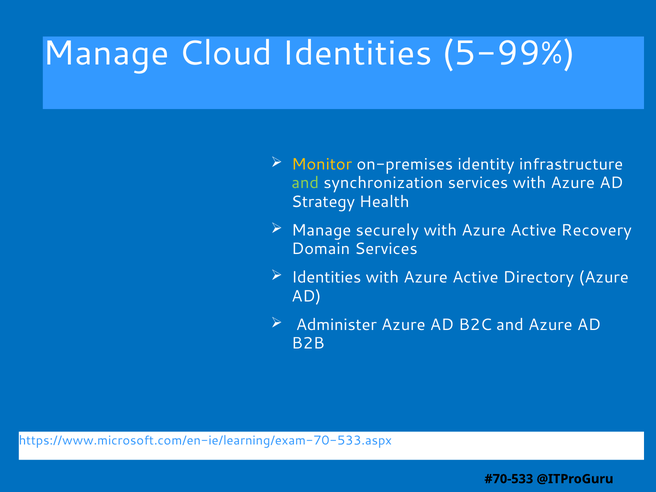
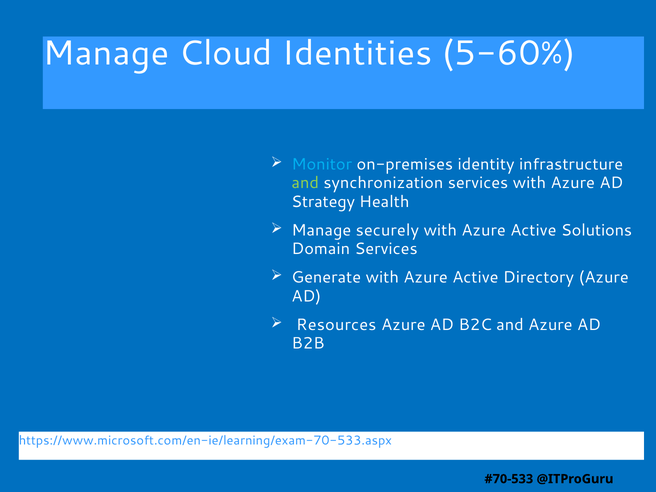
5-99%: 5-99% -> 5-60% (509, 53)
Monitor colour: yellow -> light blue (322, 164)
Recovery: Recovery -> Solutions (597, 230)
Identities: Identities -> Generate (326, 277)
Administer: Administer -> Resources (336, 325)
